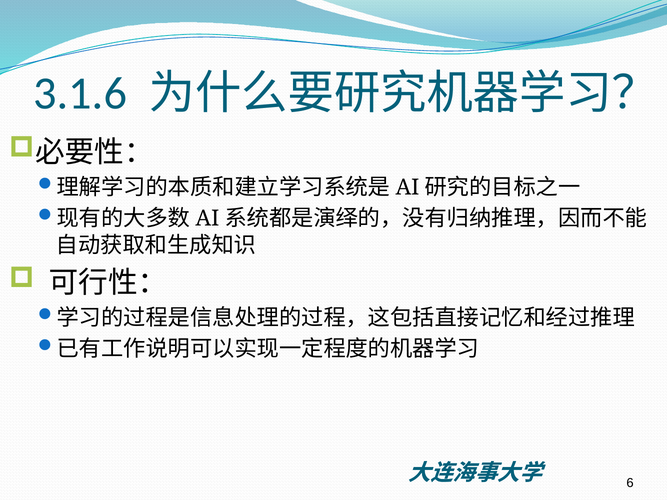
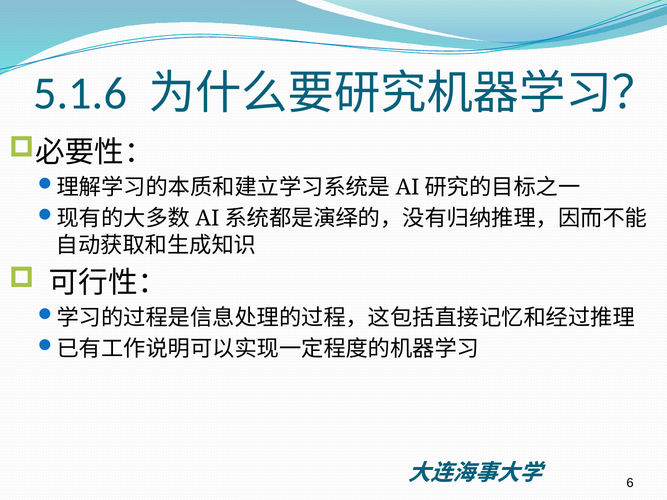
3.1.6: 3.1.6 -> 5.1.6 (80, 94)
